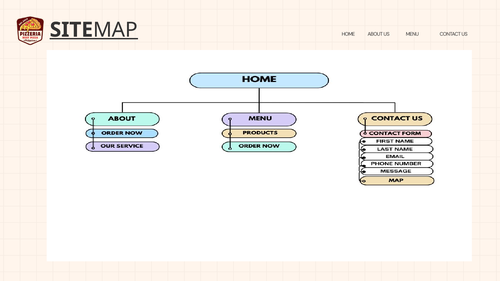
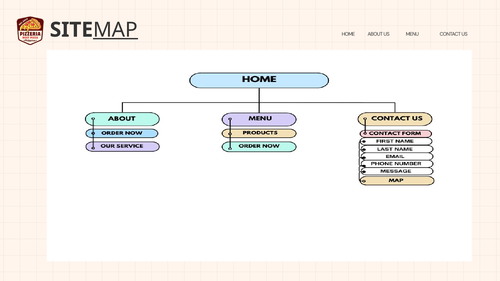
SITE underline: present -> none (71, 30)
